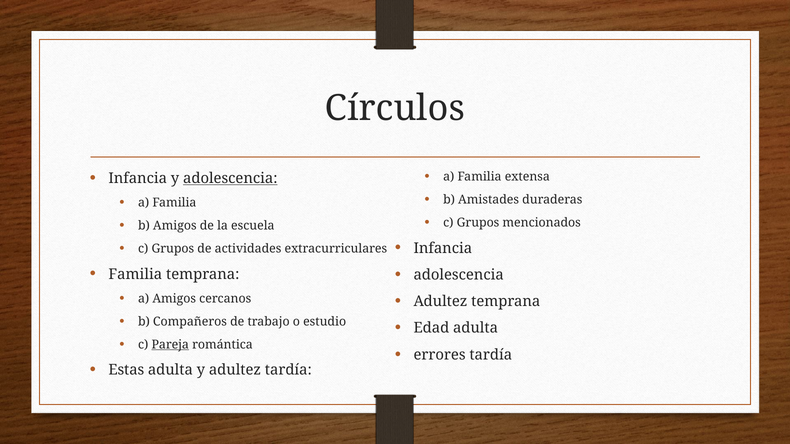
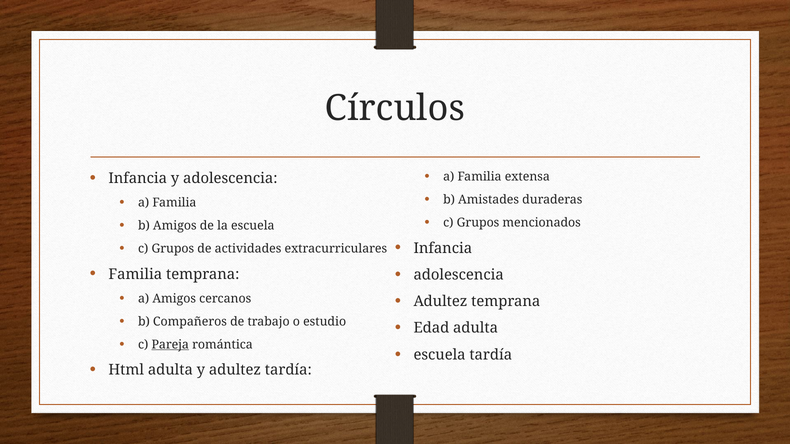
adolescencia underline: present -> none (230, 179)
errores: errores -> escuela (440, 355)
Estas: Estas -> Html (126, 370)
